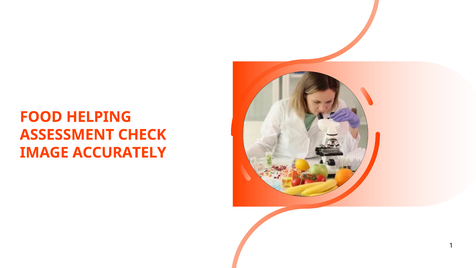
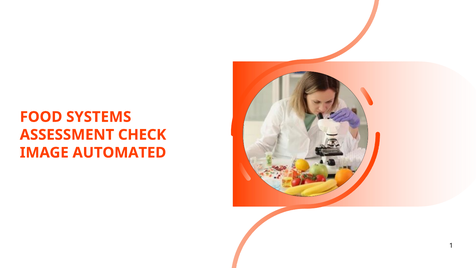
HELPING: HELPING -> SYSTEMS (99, 117)
ACCURATELY: ACCURATELY -> AUTOMATED (119, 153)
